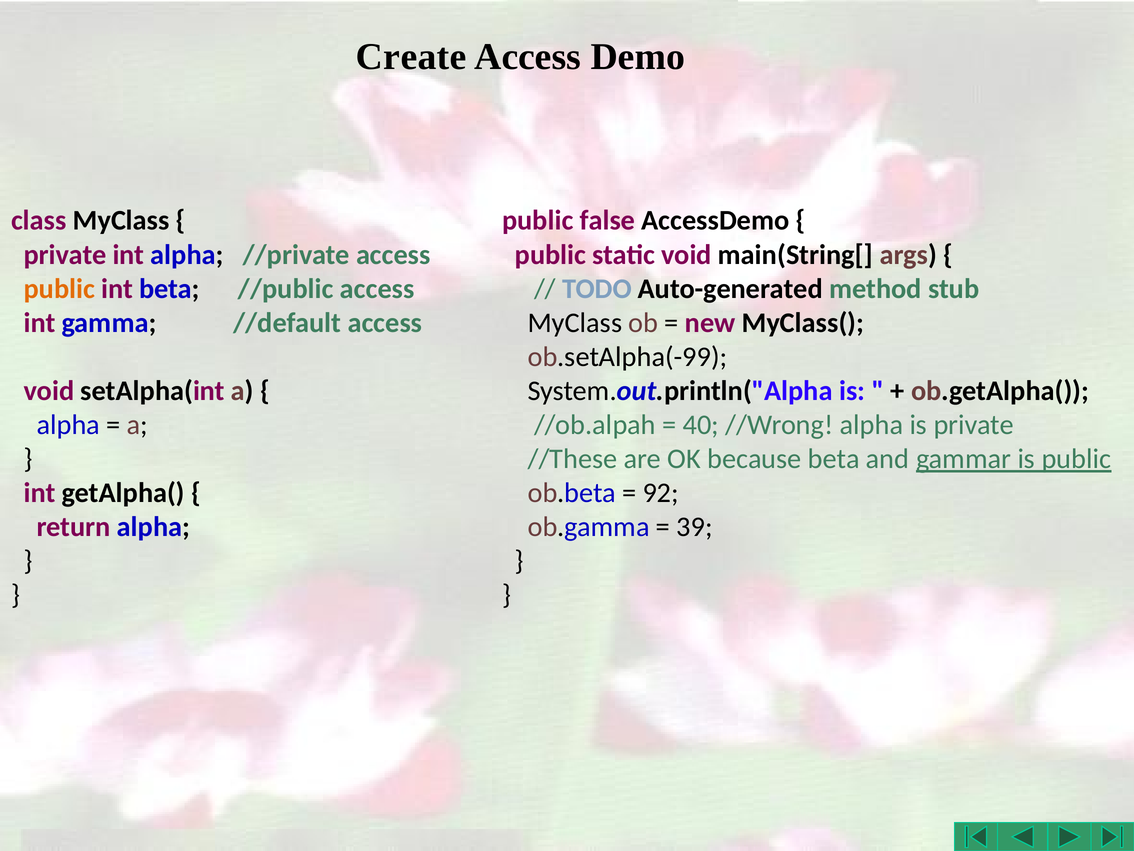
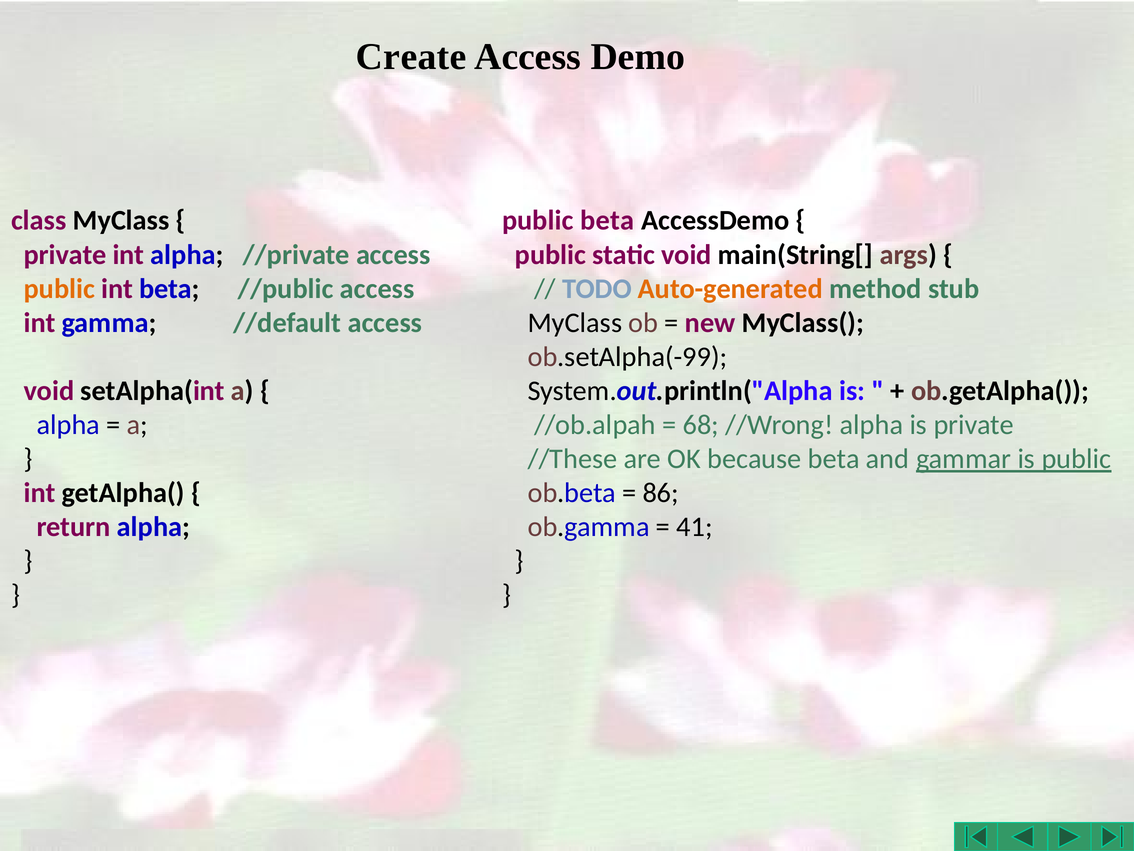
public false: false -> beta (607, 220)
Auto-generated colour: black -> orange (730, 289)
40: 40 -> 68 (701, 425)
92: 92 -> 86 (661, 493)
39: 39 -> 41 (695, 527)
